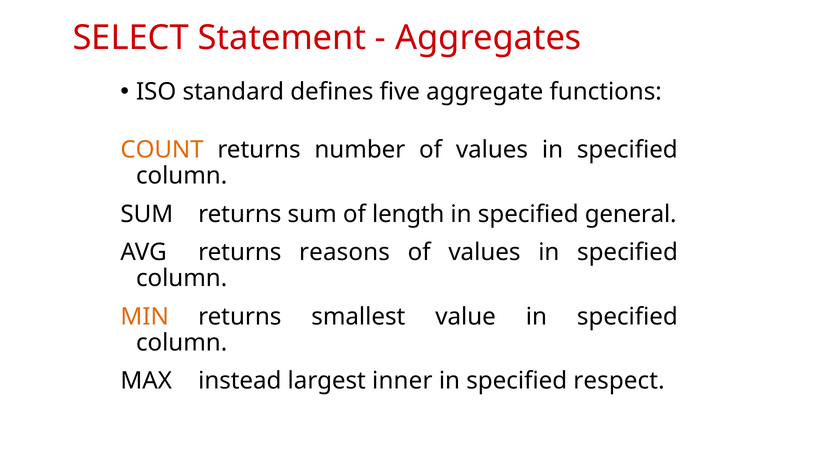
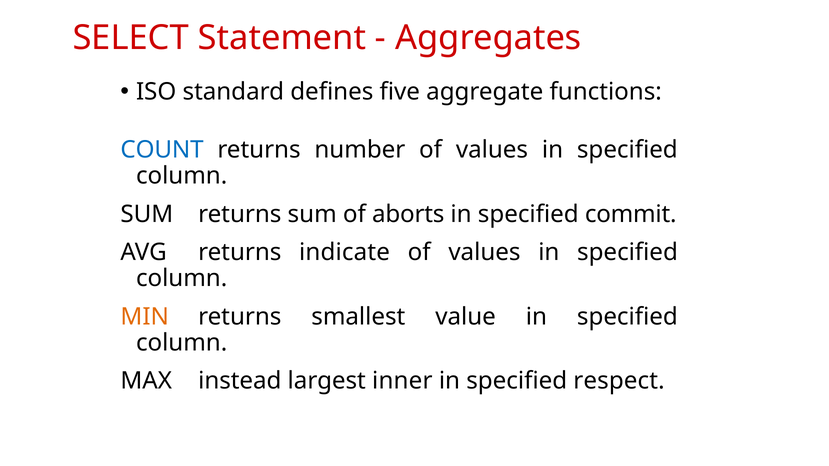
COUNT colour: orange -> blue (162, 150)
length: length -> aborts (408, 214)
general: general -> commit (631, 214)
reasons: reasons -> indicate (344, 252)
